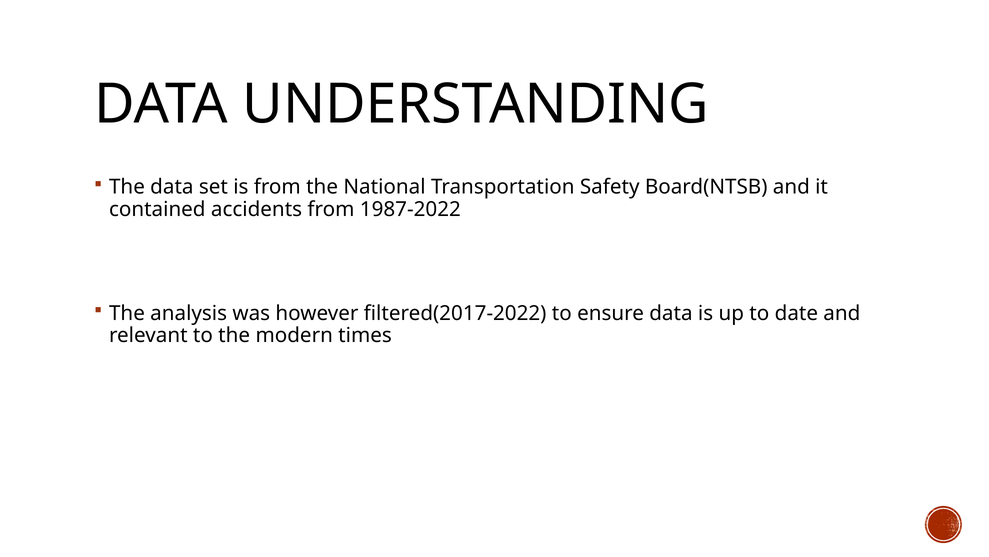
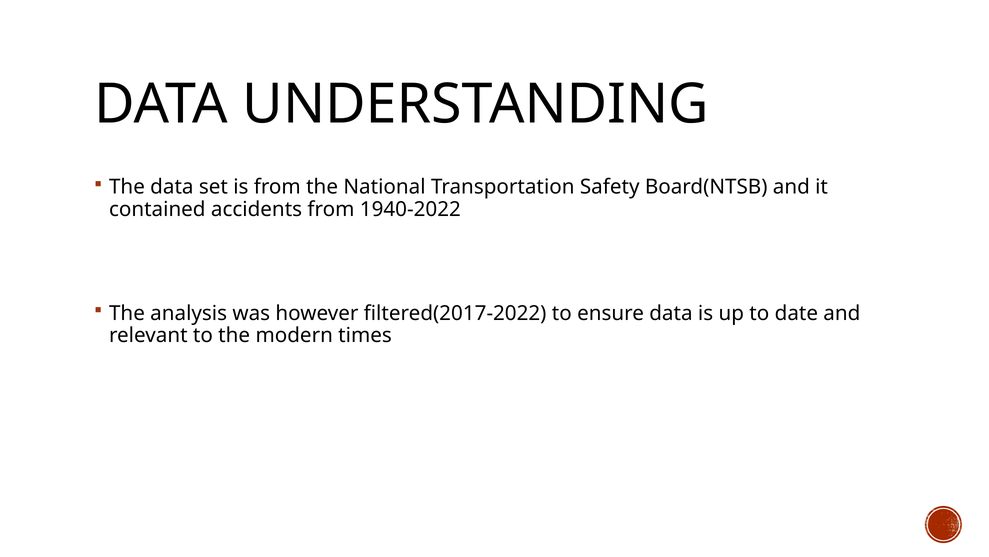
1987-2022: 1987-2022 -> 1940-2022 (410, 209)
